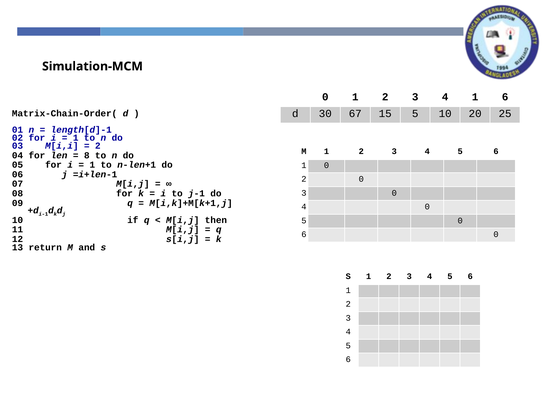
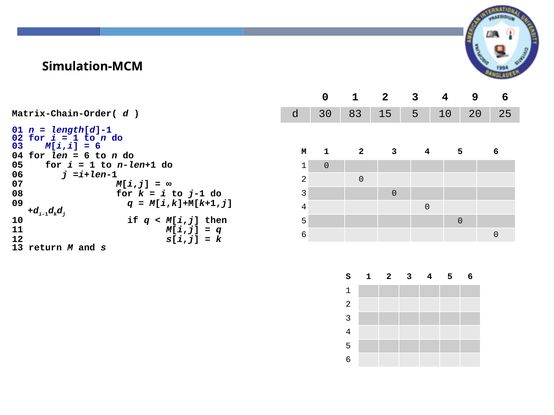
4 1: 1 -> 9 (475, 97)
67: 67 -> 83 (355, 114)
2: 2 -> 6 (98, 146)
8: 8 -> 6 (87, 155)
